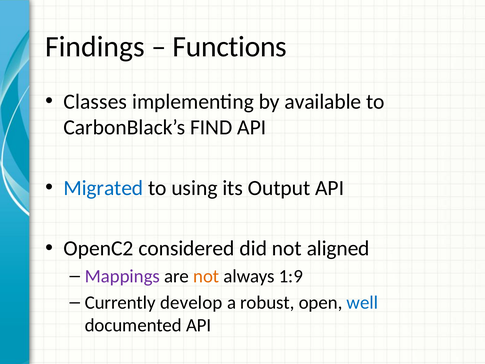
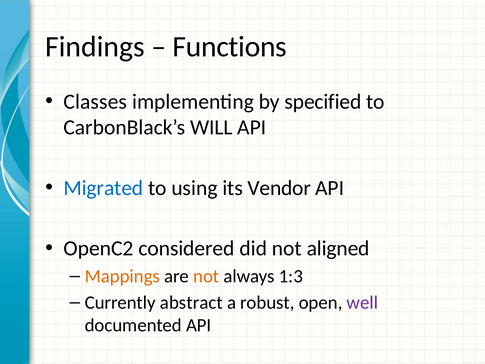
available: available -> specified (323, 102)
FIND: FIND -> WILL (211, 127)
Output: Output -> Vendor (279, 188)
Mappings colour: purple -> orange (122, 276)
1:9: 1:9 -> 1:3 (291, 276)
develop: develop -> abstract (191, 302)
well colour: blue -> purple (362, 302)
